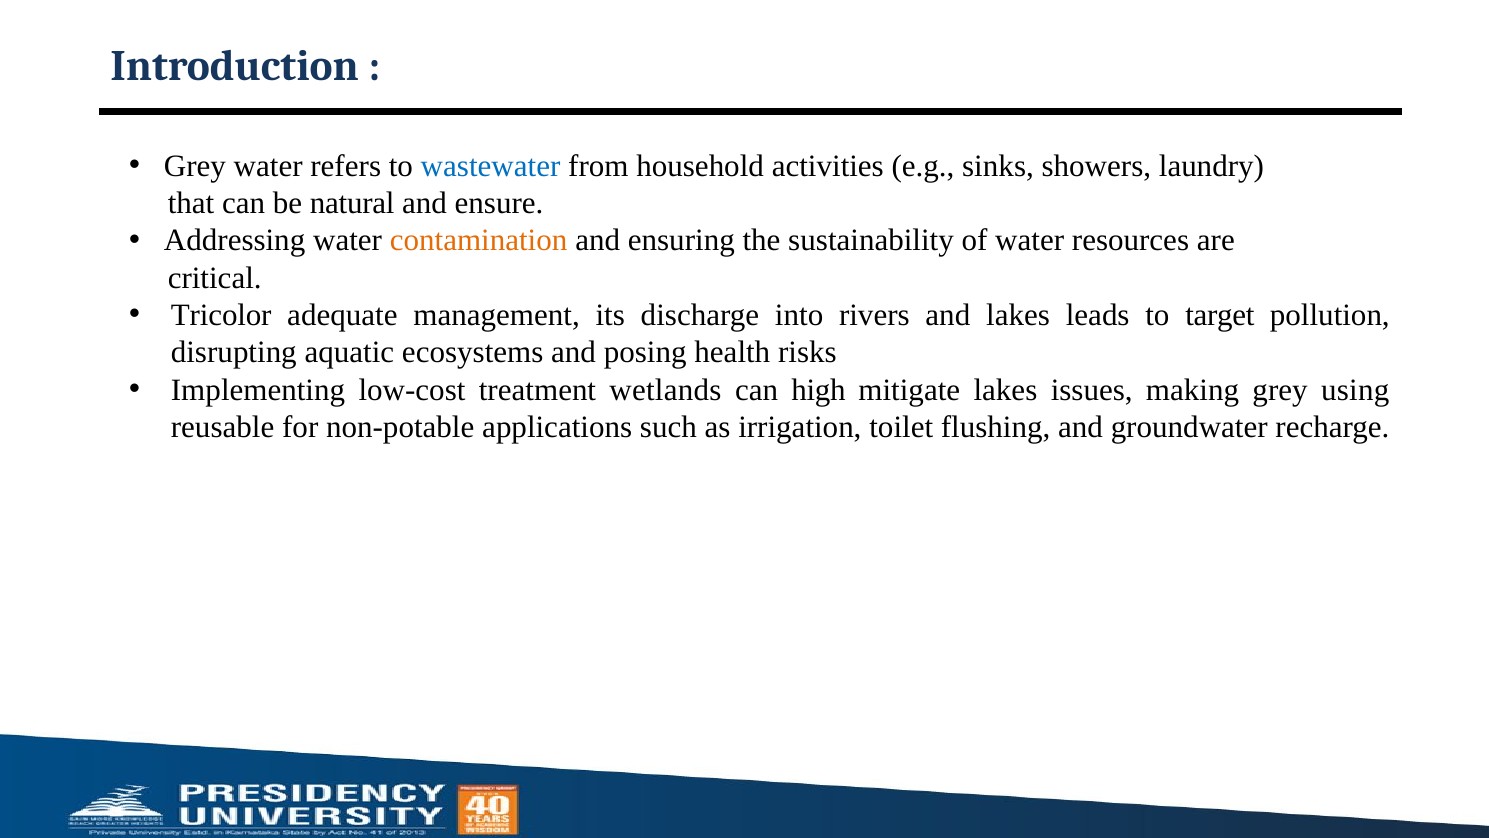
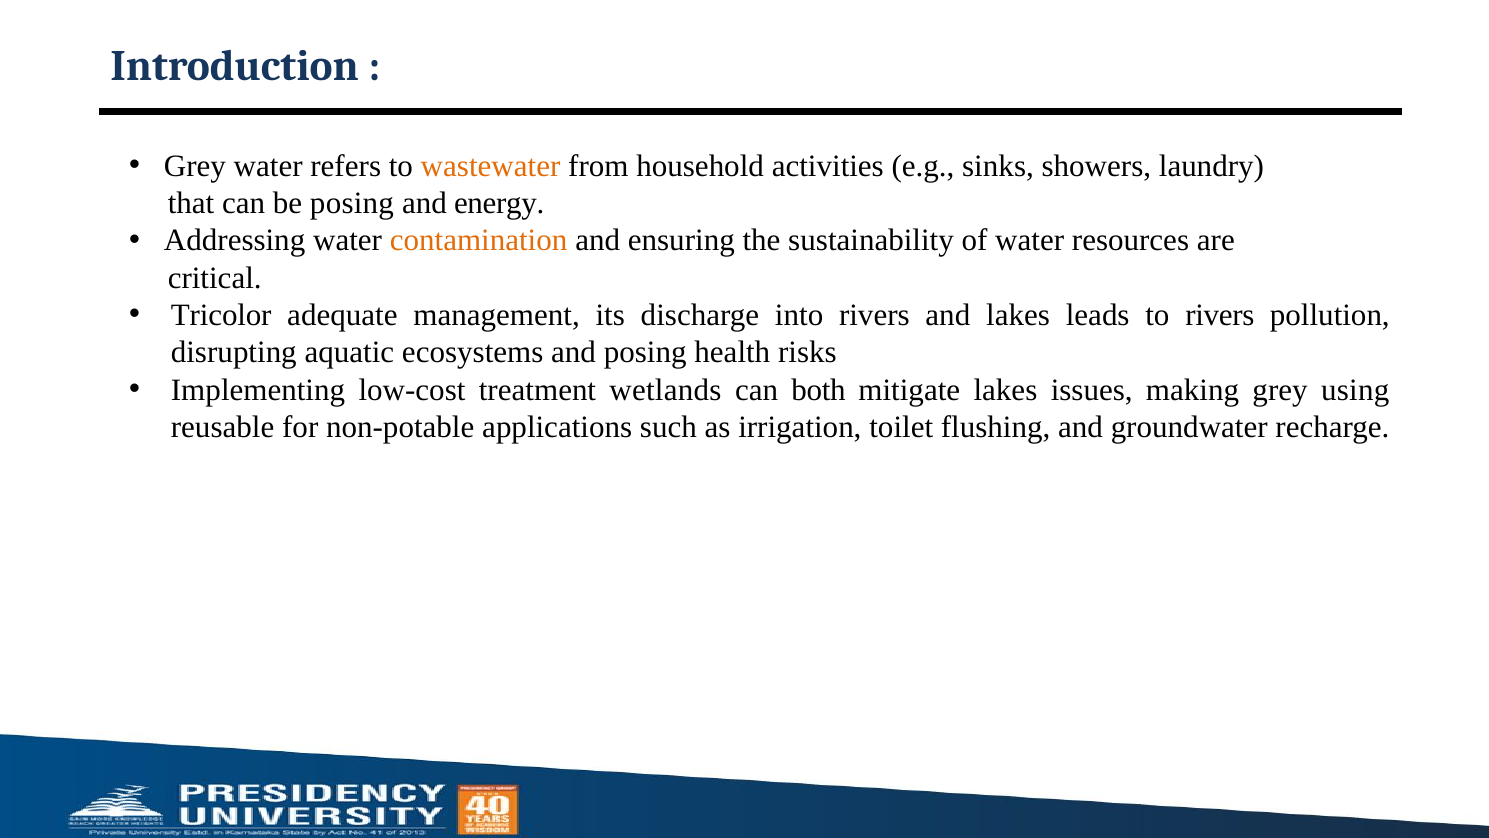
wastewater colour: blue -> orange (491, 166)
be natural: natural -> posing (352, 203)
ensure: ensure -> energy (499, 203)
to target: target -> rivers (1220, 315)
high: high -> both (818, 390)
